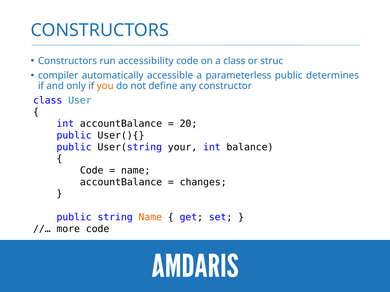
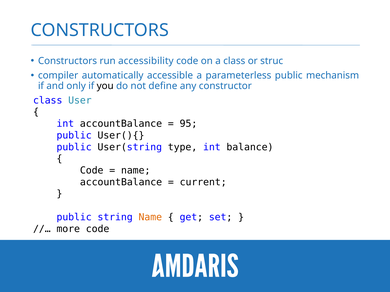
determines: determines -> mechanism (333, 76)
you colour: orange -> black (105, 86)
20: 20 -> 95 (188, 124)
your: your -> type (183, 147)
changes: changes -> current (203, 182)
